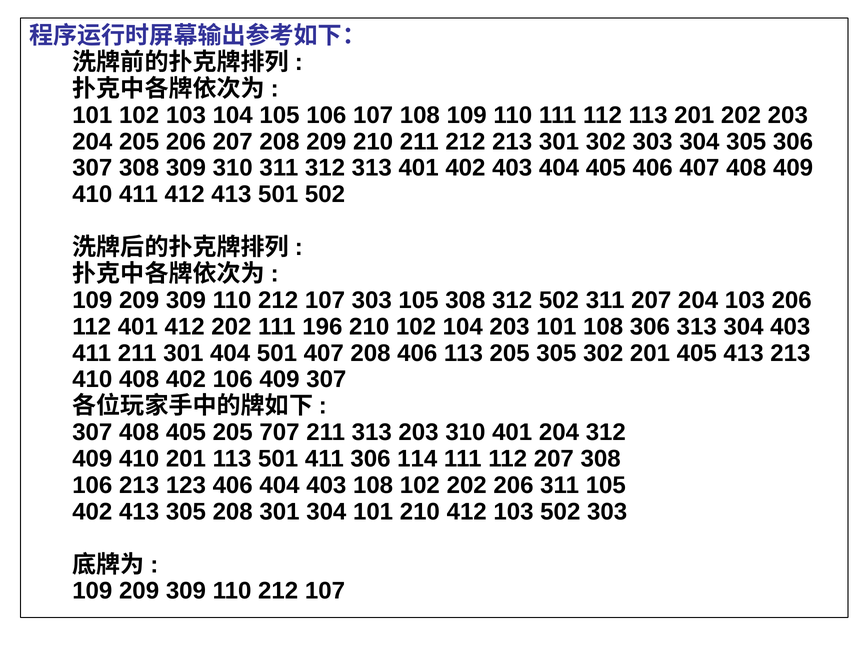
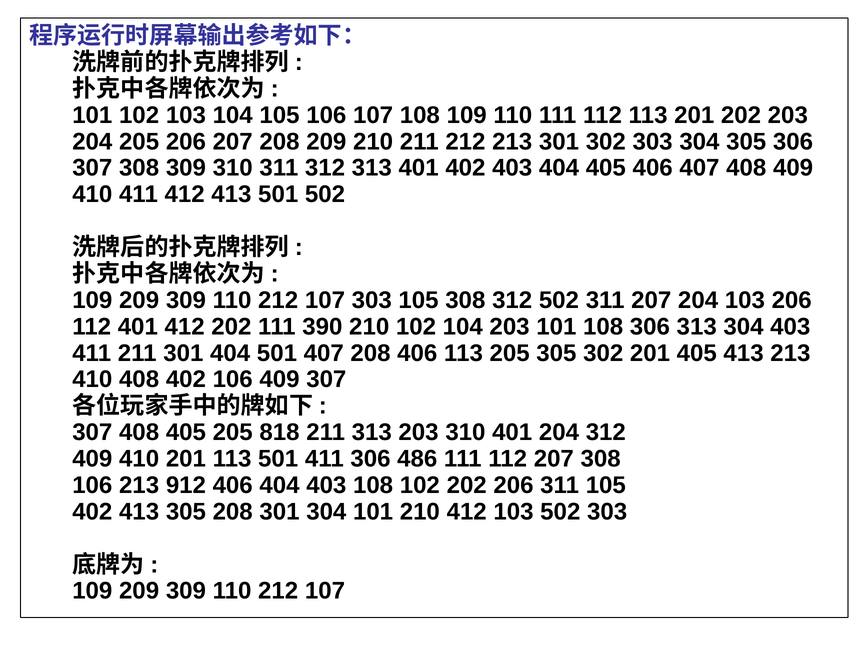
196: 196 -> 390 (322, 327)
707: 707 -> 818 (279, 432)
114: 114 -> 486 (417, 459)
123: 123 -> 912 (186, 485)
